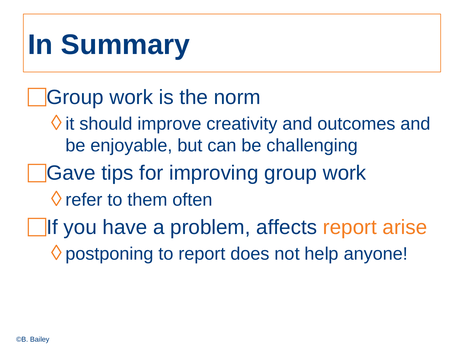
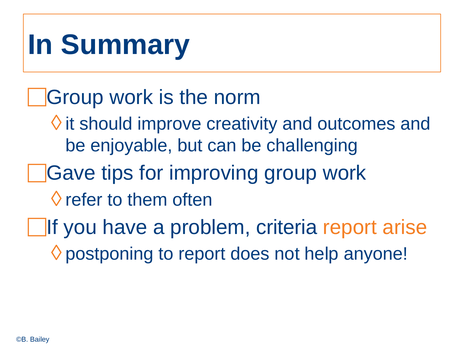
affects: affects -> criteria (287, 227)
